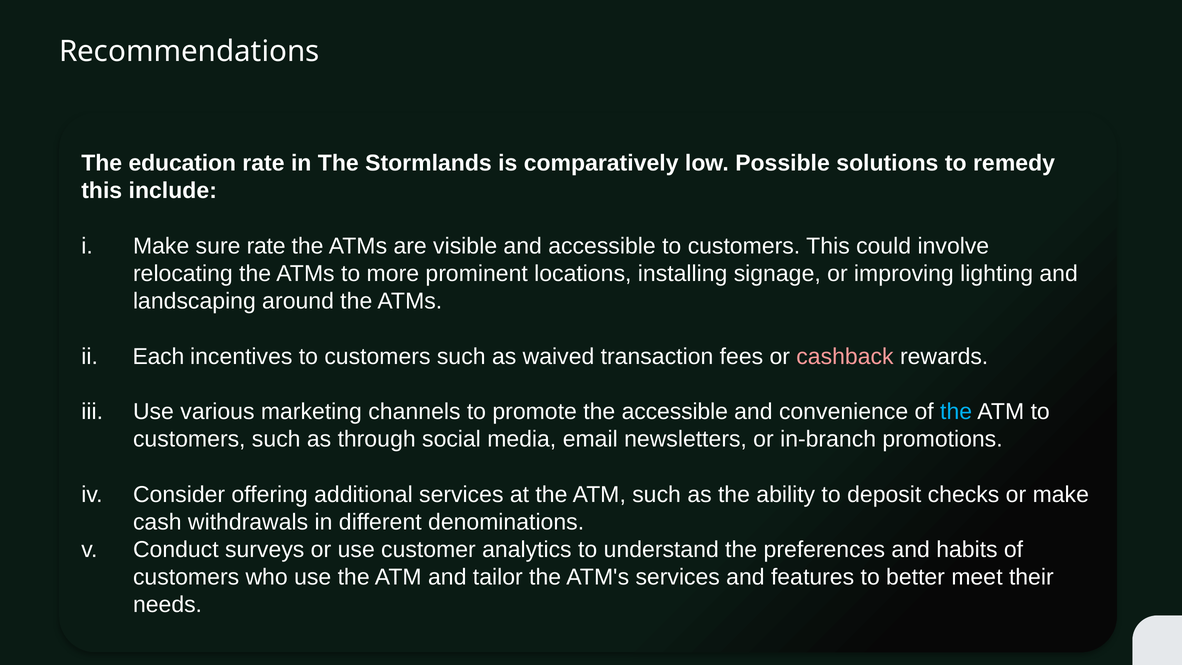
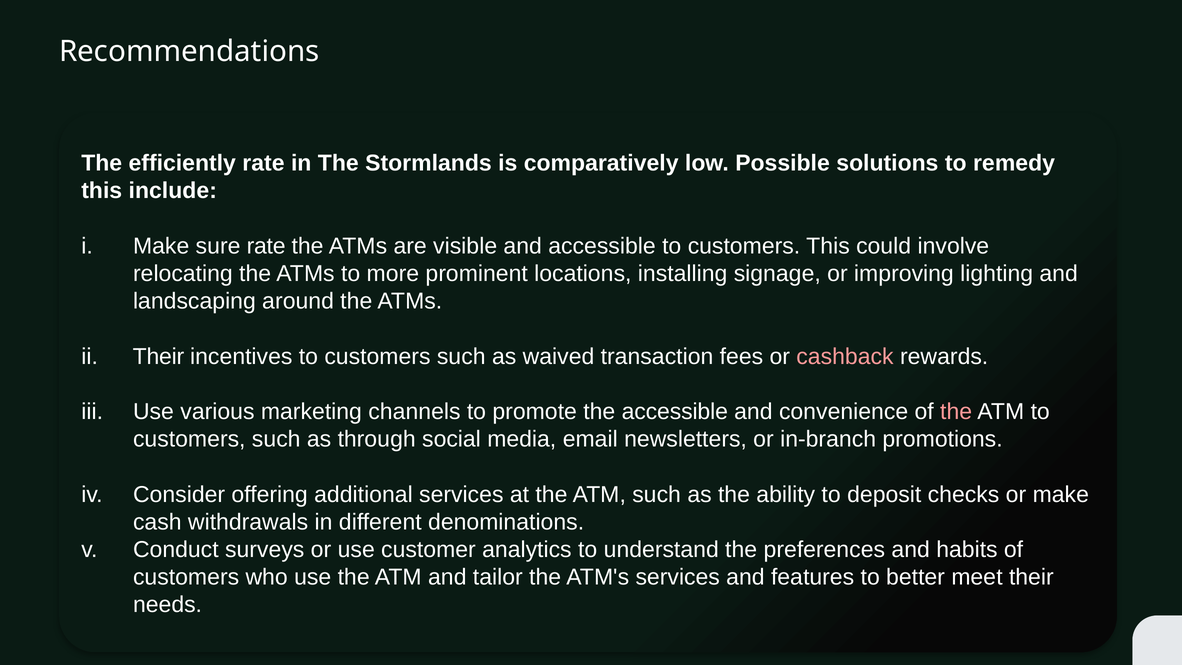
education: education -> efficiently (182, 163)
Each: Each -> Their (158, 356)
the colour: light blue -> pink (956, 412)
